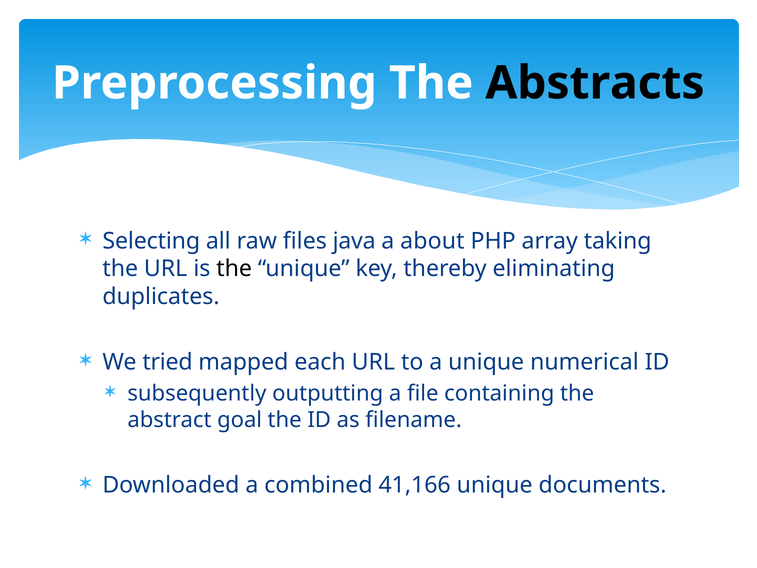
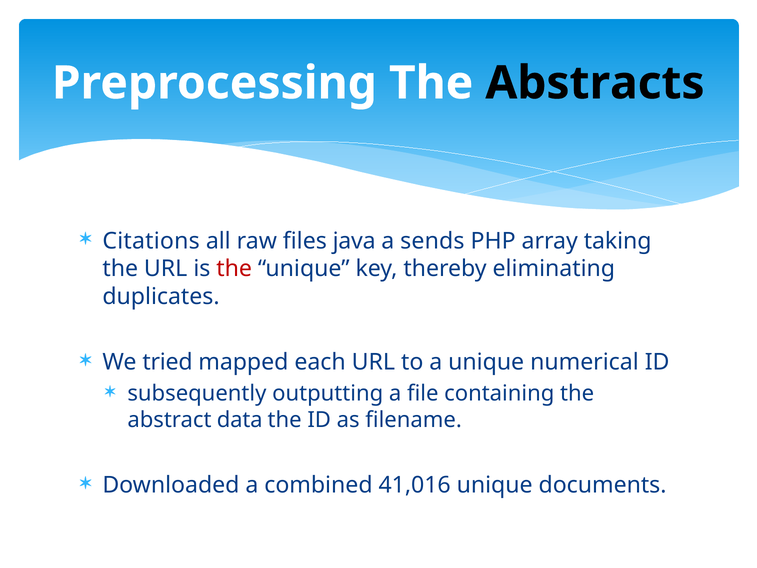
Selecting: Selecting -> Citations (151, 241)
about: about -> sends (432, 241)
the colour: black -> red (234, 269)
goal: goal -> data (240, 420)
41,166: 41,166 -> 41,016 (415, 485)
